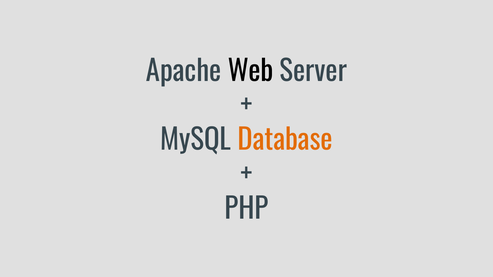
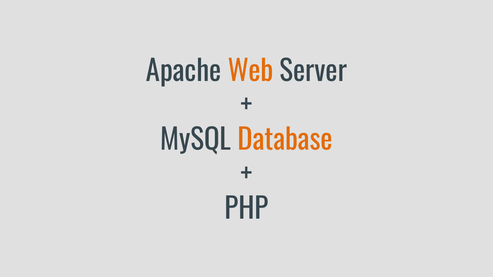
Web colour: black -> orange (251, 72)
